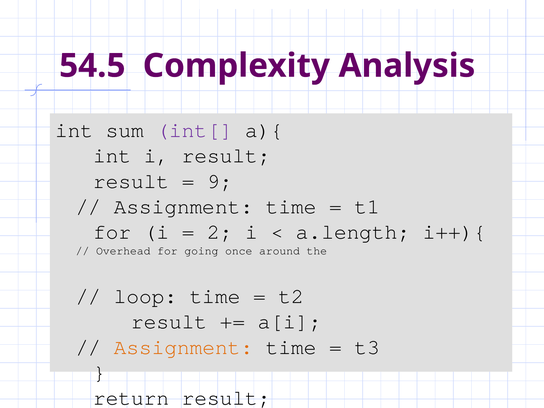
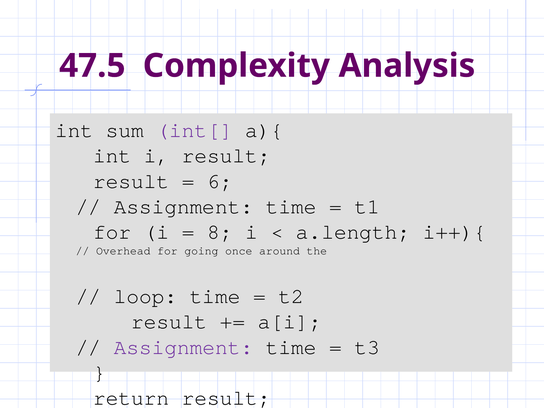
54.5: 54.5 -> 47.5 (92, 66)
9: 9 -> 6 (220, 181)
2: 2 -> 8 (220, 232)
Assignment colour: orange -> purple (183, 347)
